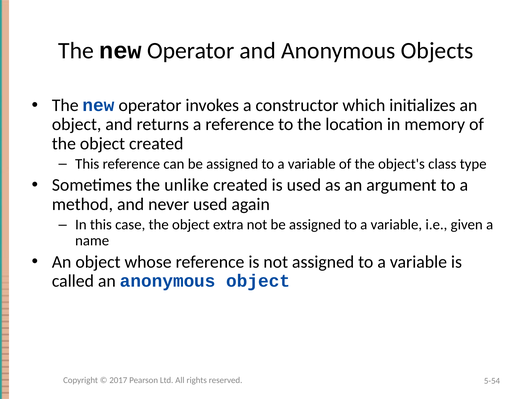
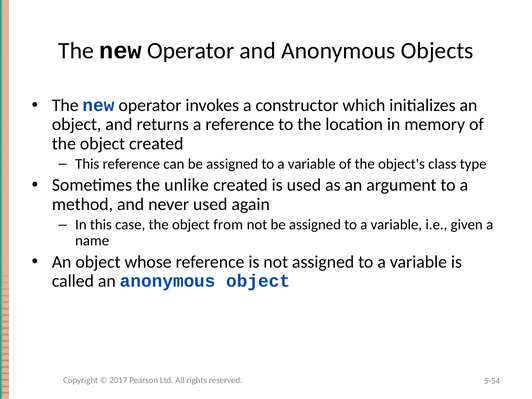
extra: extra -> from (228, 225)
